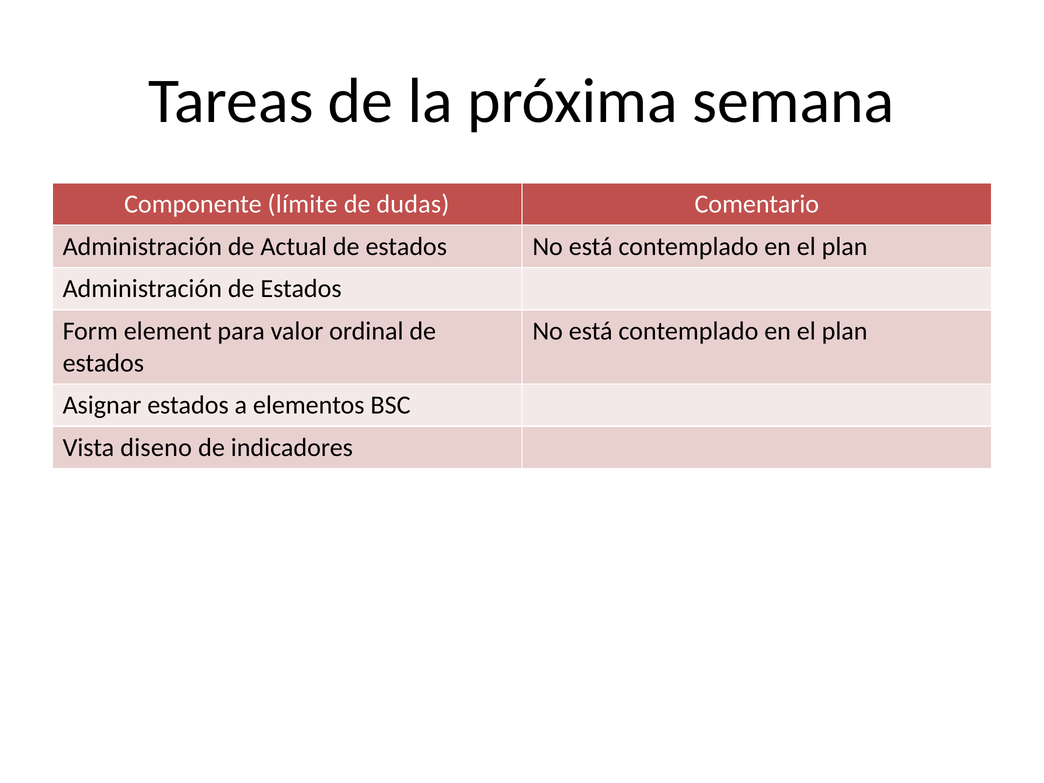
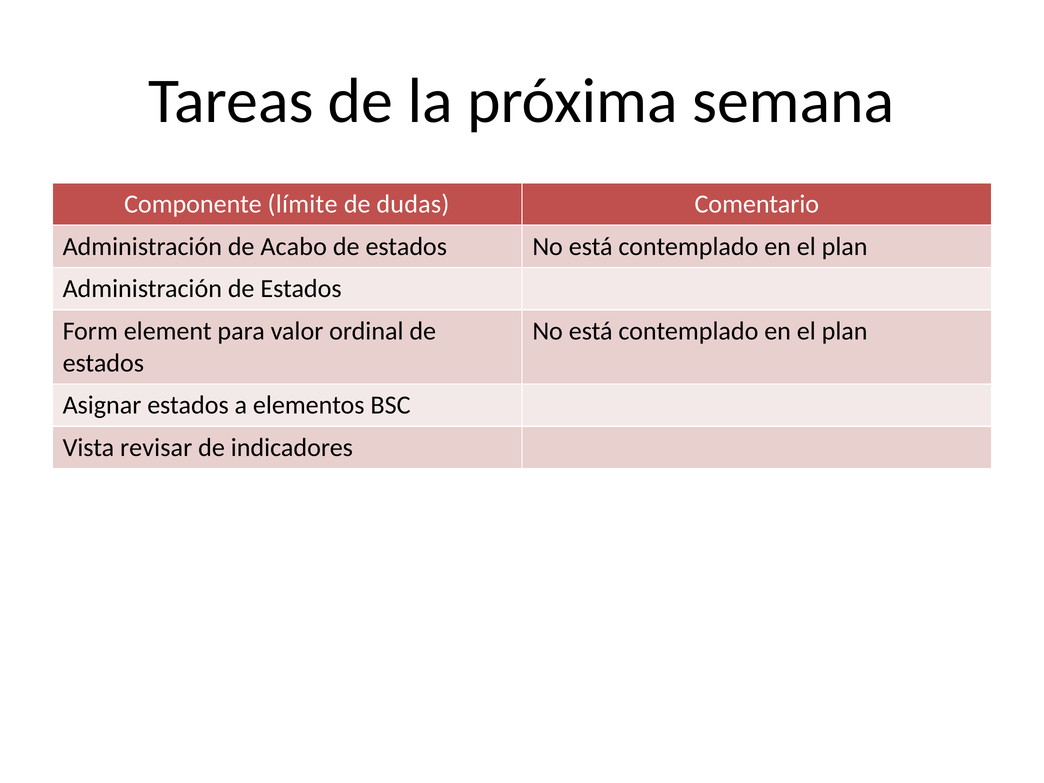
Actual: Actual -> Acabo (294, 247)
diseno: diseno -> revisar (156, 448)
